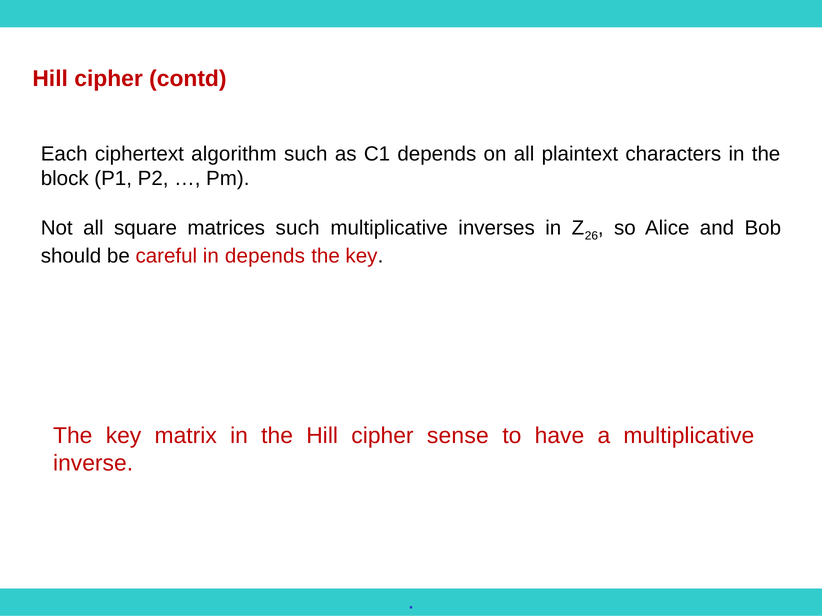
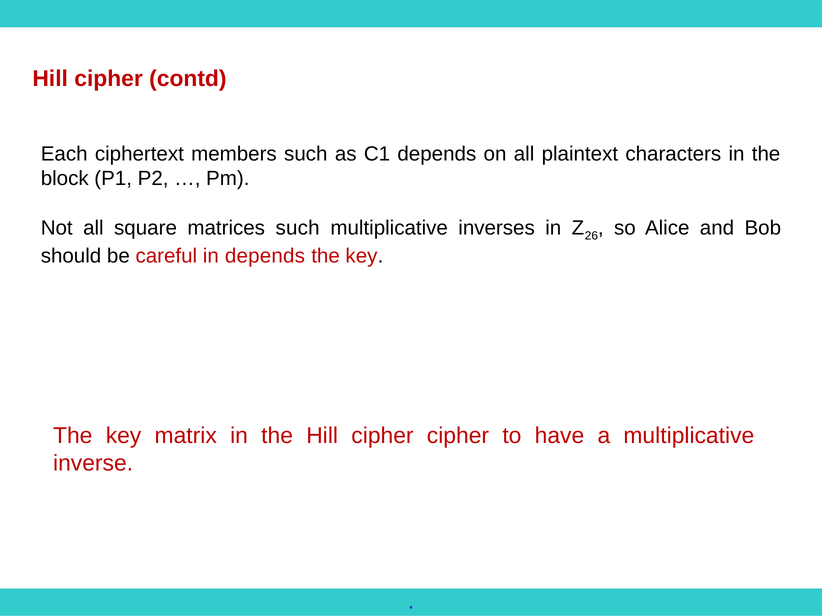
algorithm: algorithm -> members (234, 154)
cipher sense: sense -> cipher (458, 436)
